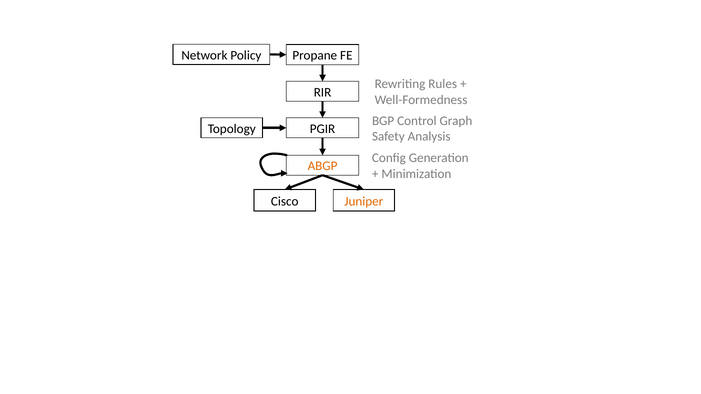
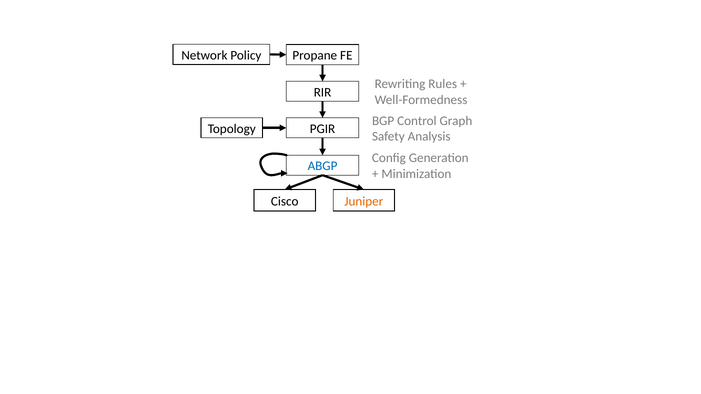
ABGP colour: orange -> blue (323, 166)
